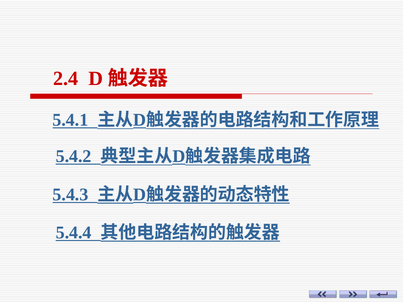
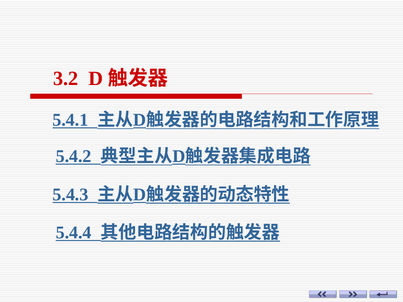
2.4: 2.4 -> 3.2 (66, 79)
